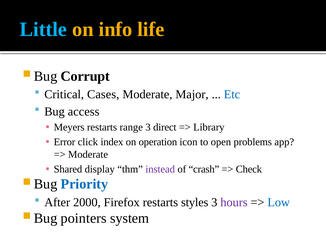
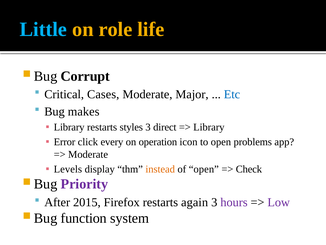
info: info -> role (116, 29)
access: access -> makes (84, 111)
Meyers: Meyers -> Library (69, 127)
range: range -> styles (131, 127)
index: index -> every (112, 142)
Shared: Shared -> Levels (68, 169)
instead colour: purple -> orange (160, 169)
of crash: crash -> open (204, 169)
Priority colour: blue -> purple (84, 184)
2000: 2000 -> 2015 (87, 202)
styles: styles -> again (195, 202)
Low colour: blue -> purple (279, 202)
pointers: pointers -> function (84, 218)
